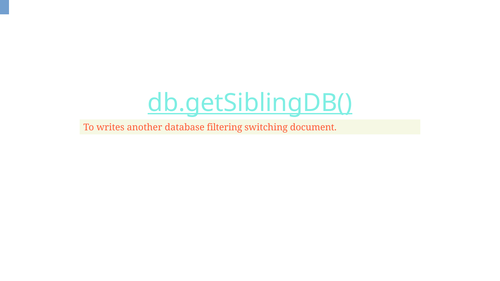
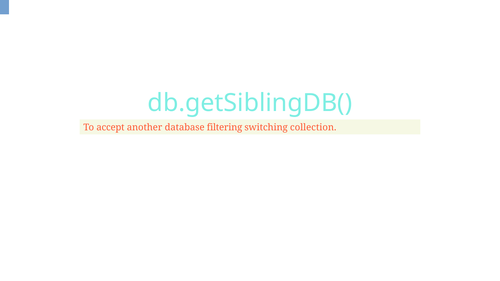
db.getSiblingDB( underline: present -> none (250, 103)
writes: writes -> accept (110, 128)
document: document -> collection (313, 128)
